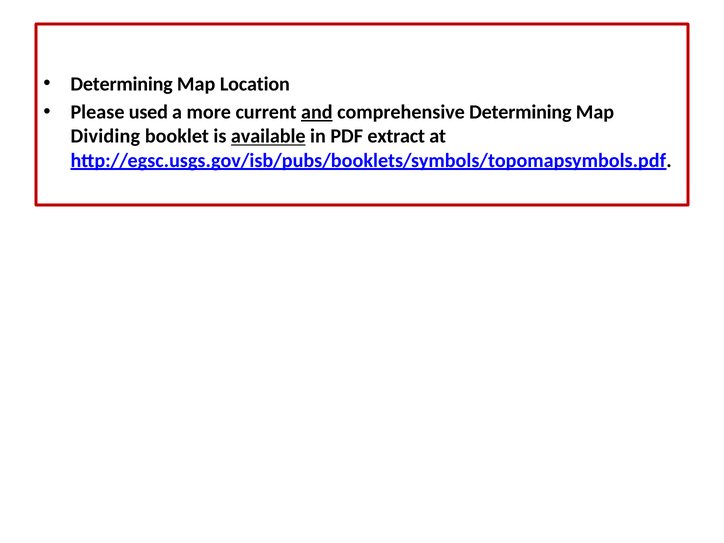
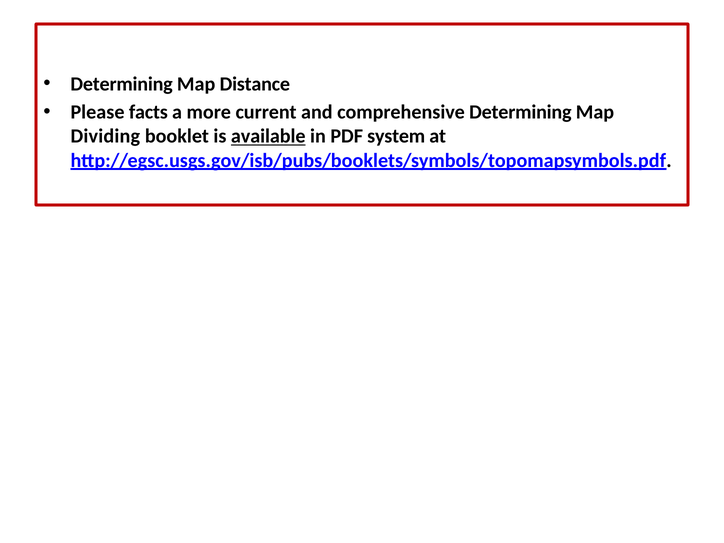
Location: Location -> Distance (255, 84)
used: used -> facts (148, 112)
and underline: present -> none (317, 112)
extract: extract -> system (396, 136)
